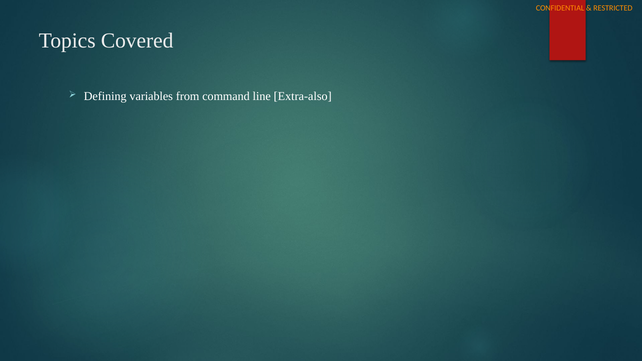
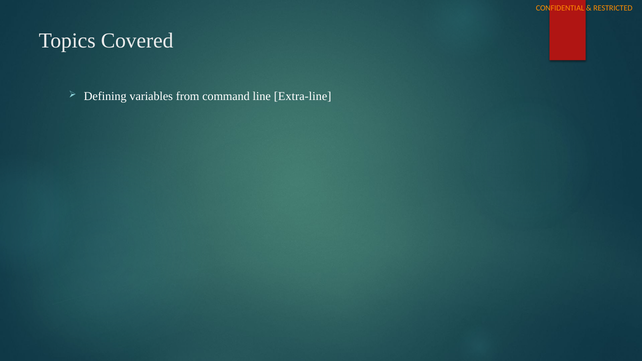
Extra-also: Extra-also -> Extra-line (303, 96)
